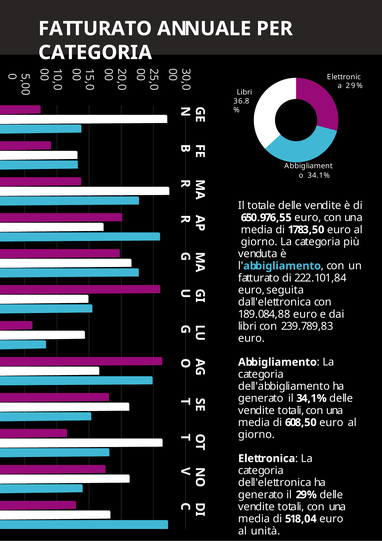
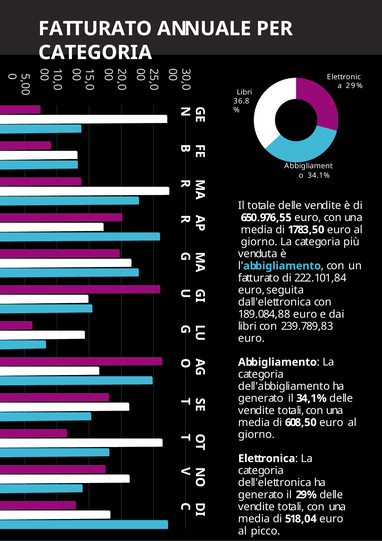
unità: unità -> picco (266, 531)
